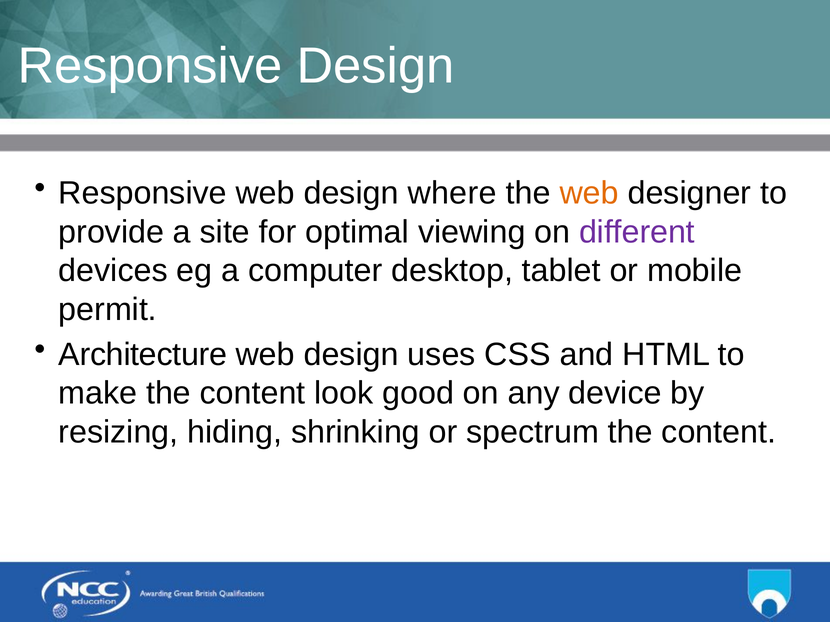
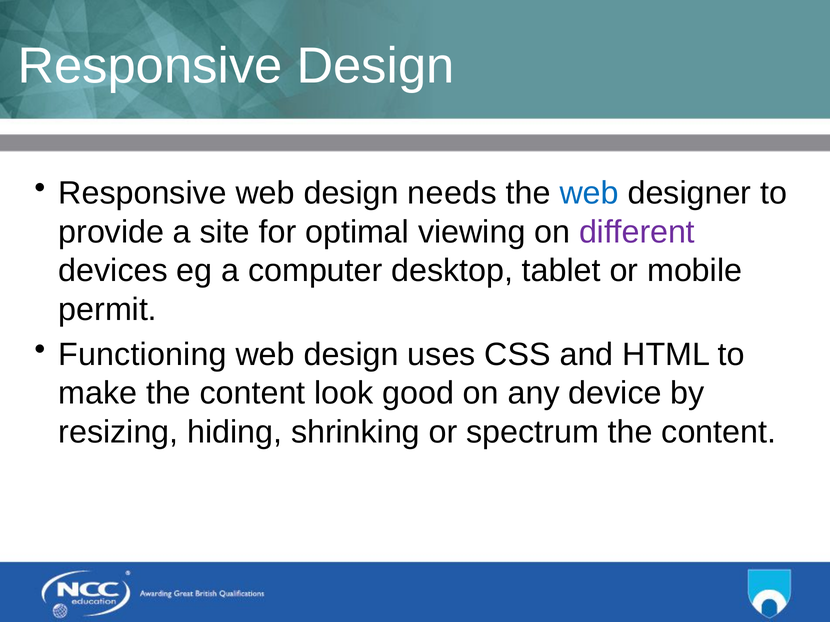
where: where -> needs (452, 193)
web colour: orange -> blue (589, 193)
Architecture: Architecture -> Functioning (143, 355)
